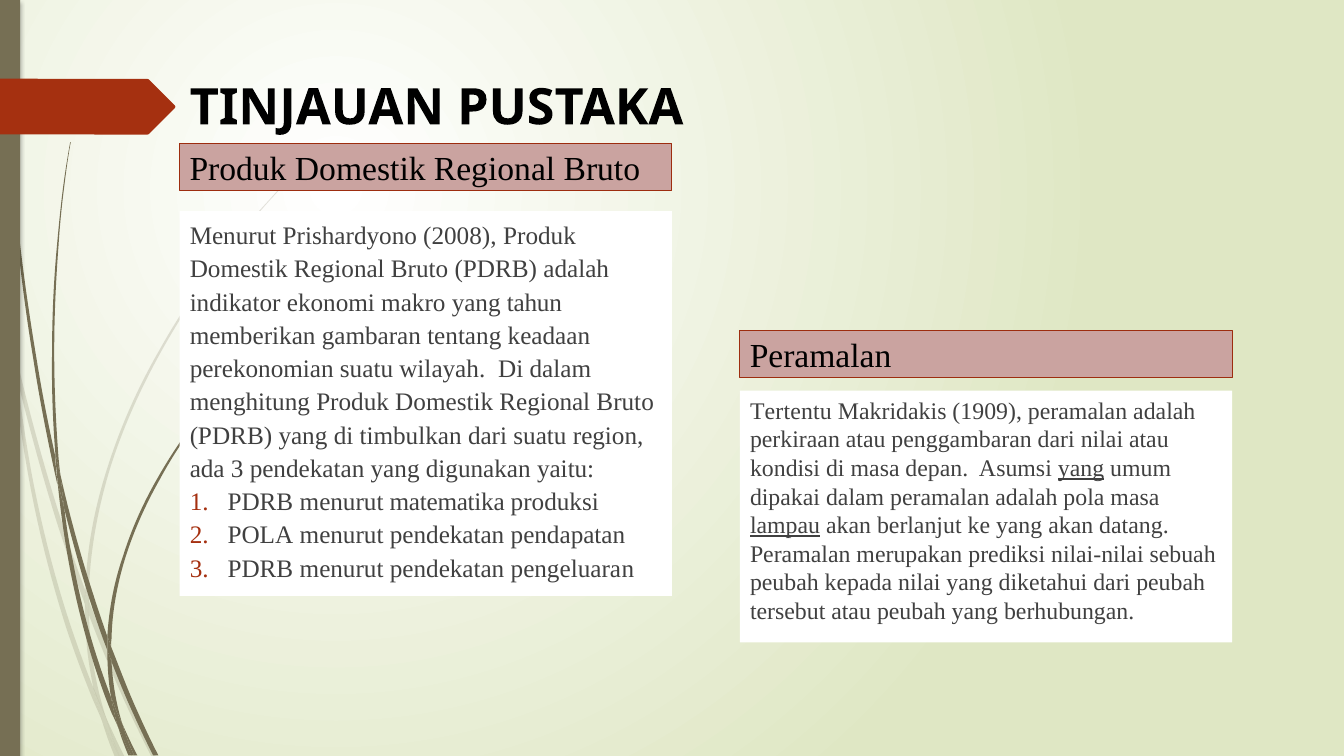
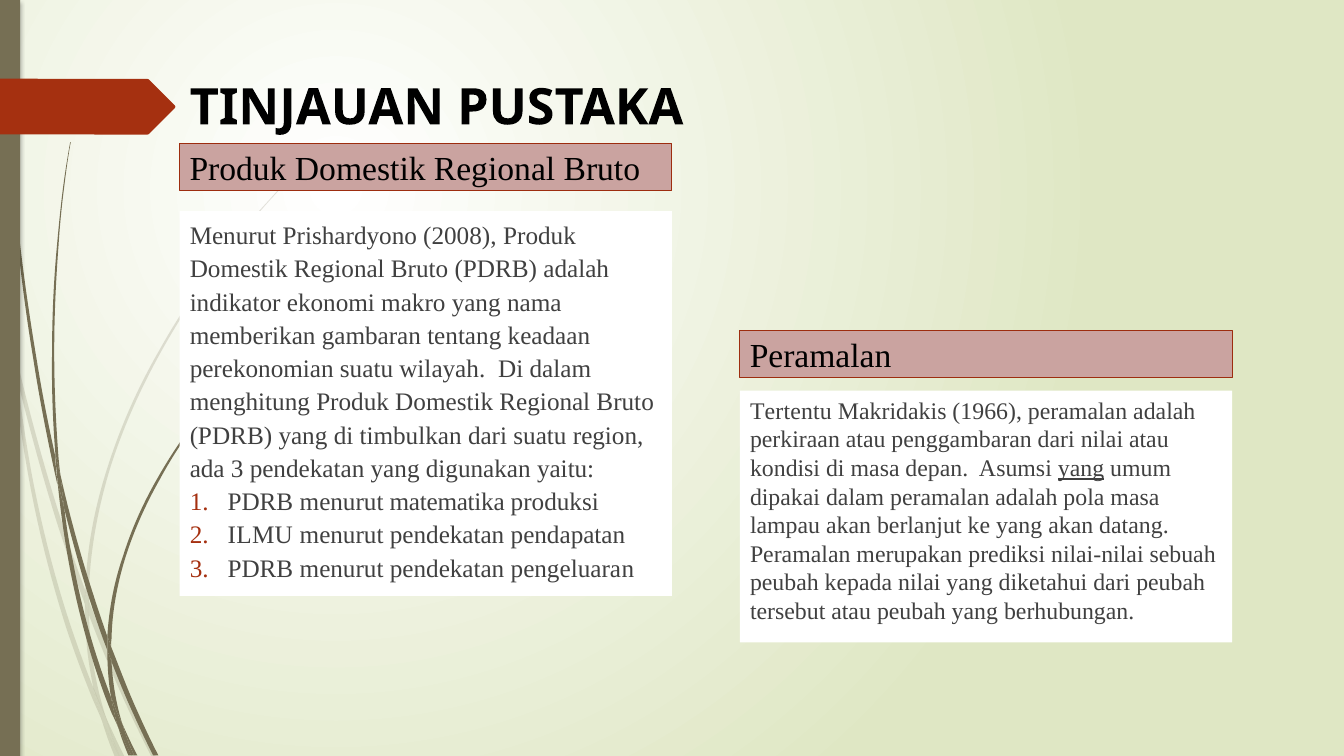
tahun: tahun -> nama (534, 303)
1909: 1909 -> 1966 (987, 411)
lampau underline: present -> none (785, 526)
POLA: POLA -> ILMU (260, 535)
